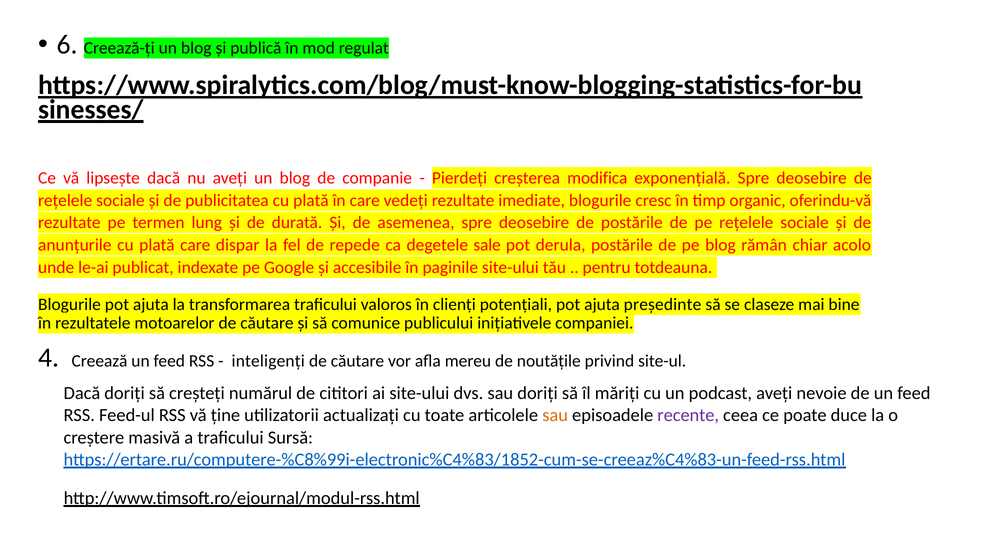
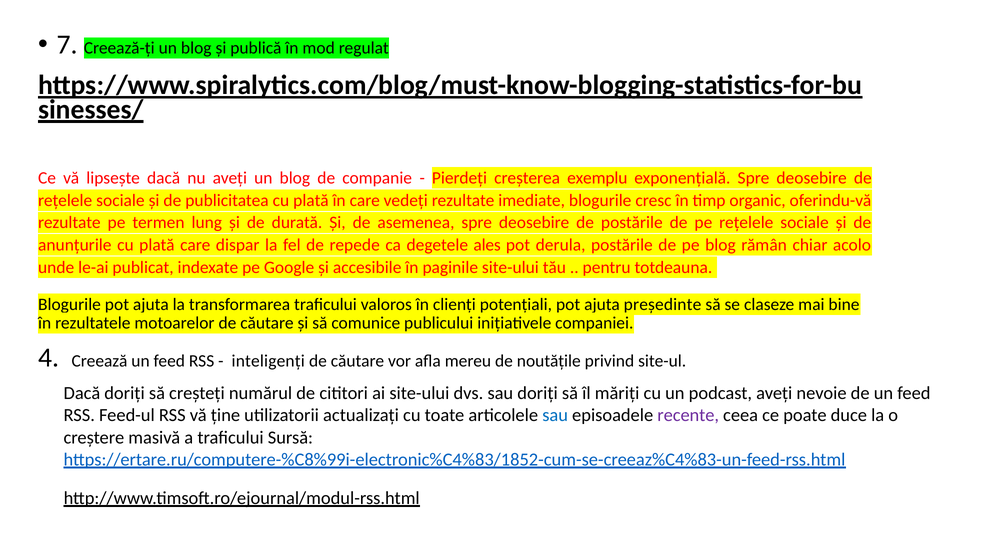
6: 6 -> 7 (67, 45)
modifica: modifica -> exemplu (597, 178)
sale: sale -> ales (487, 245)
sau colour: orange -> blue (555, 416)
